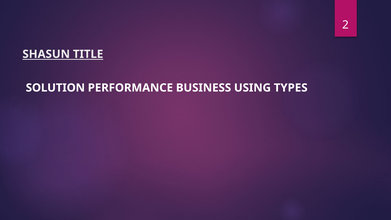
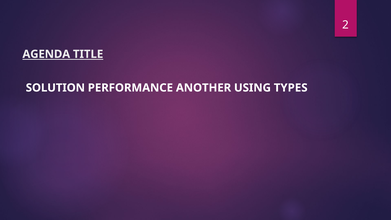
SHASUN: SHASUN -> AGENDA (46, 54)
BUSINESS: BUSINESS -> ANOTHER (204, 88)
